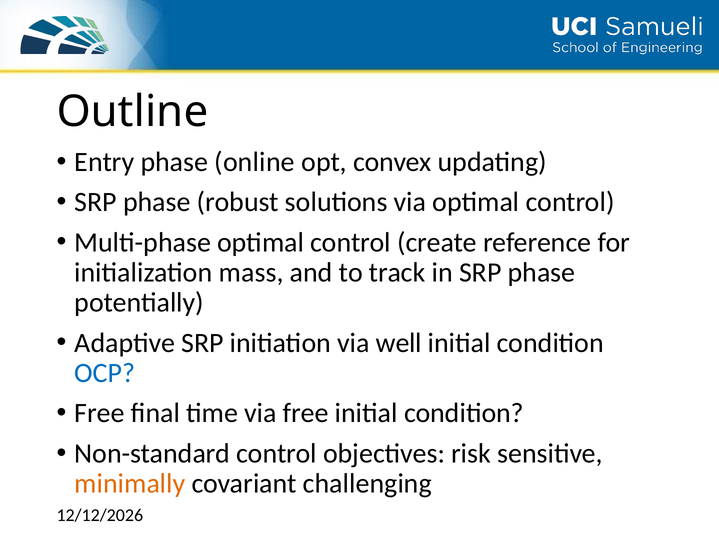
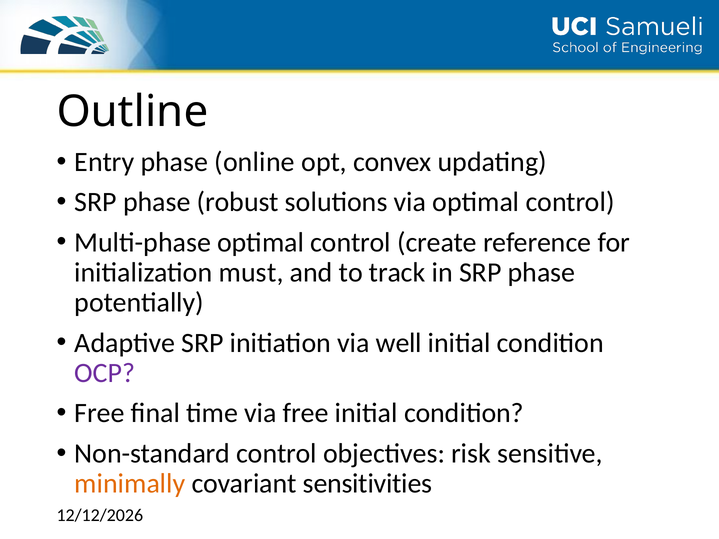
mass: mass -> must (251, 273)
OCP colour: blue -> purple (105, 373)
challenging: challenging -> sensitivities (367, 484)
